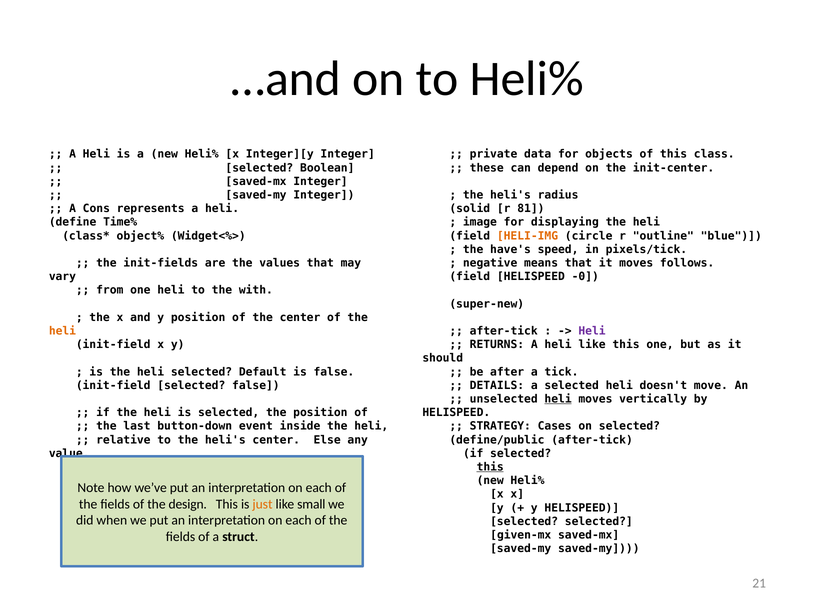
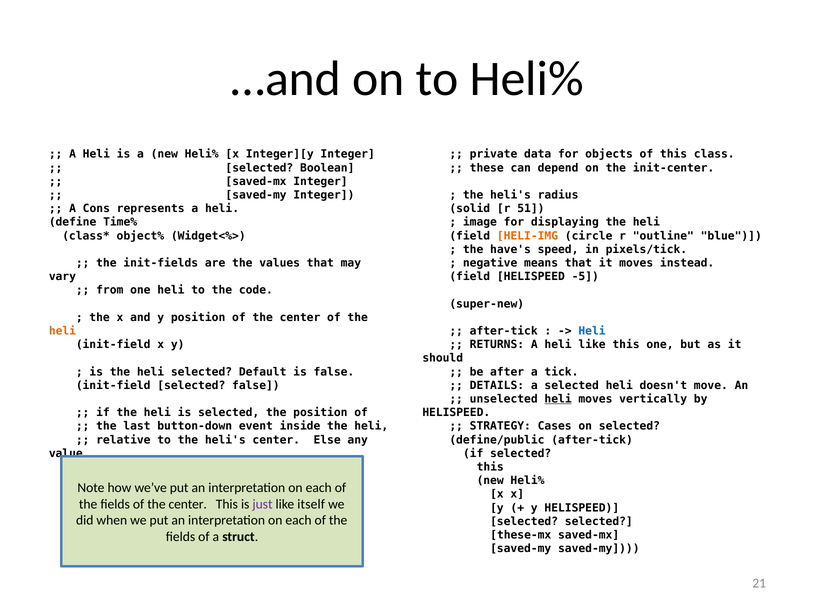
81: 81 -> 51 (531, 209)
follows: follows -> instead (687, 263)
-0: -0 -> -5 (585, 277)
with: with -> code (256, 290)
Heli colour: purple -> blue (592, 331)
this underline: present -> none (490, 467)
fields of the design: design -> center (188, 504)
just colour: orange -> purple (262, 504)
small: small -> itself (311, 504)
given-mx: given-mx -> these-mx (521, 535)
